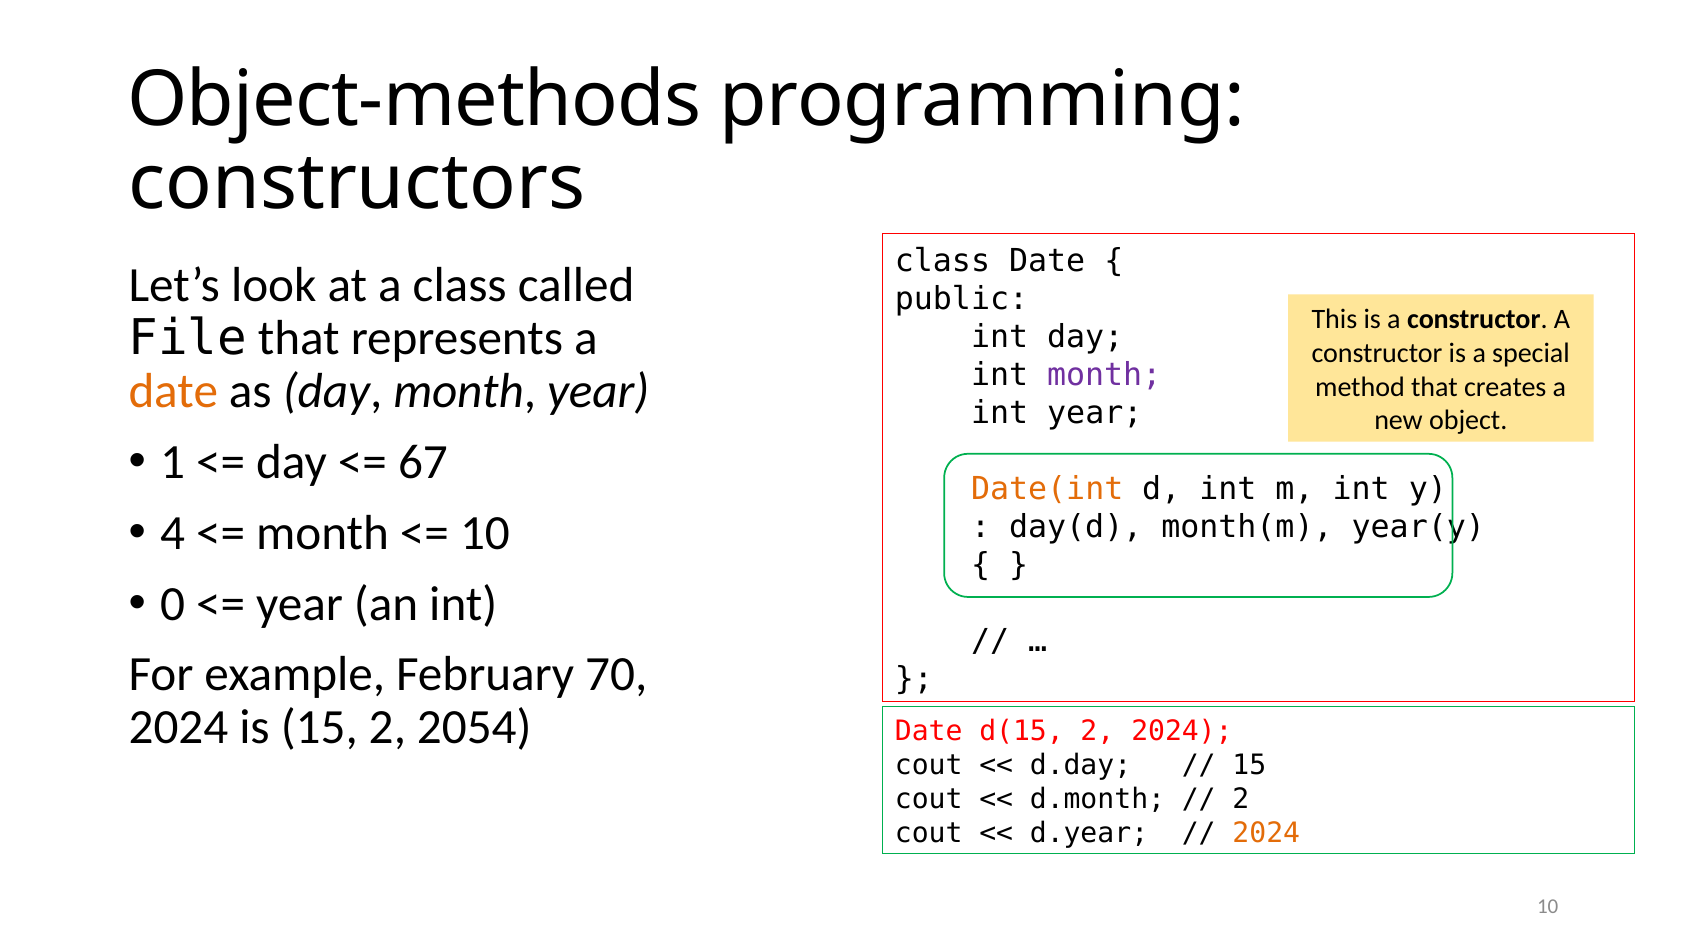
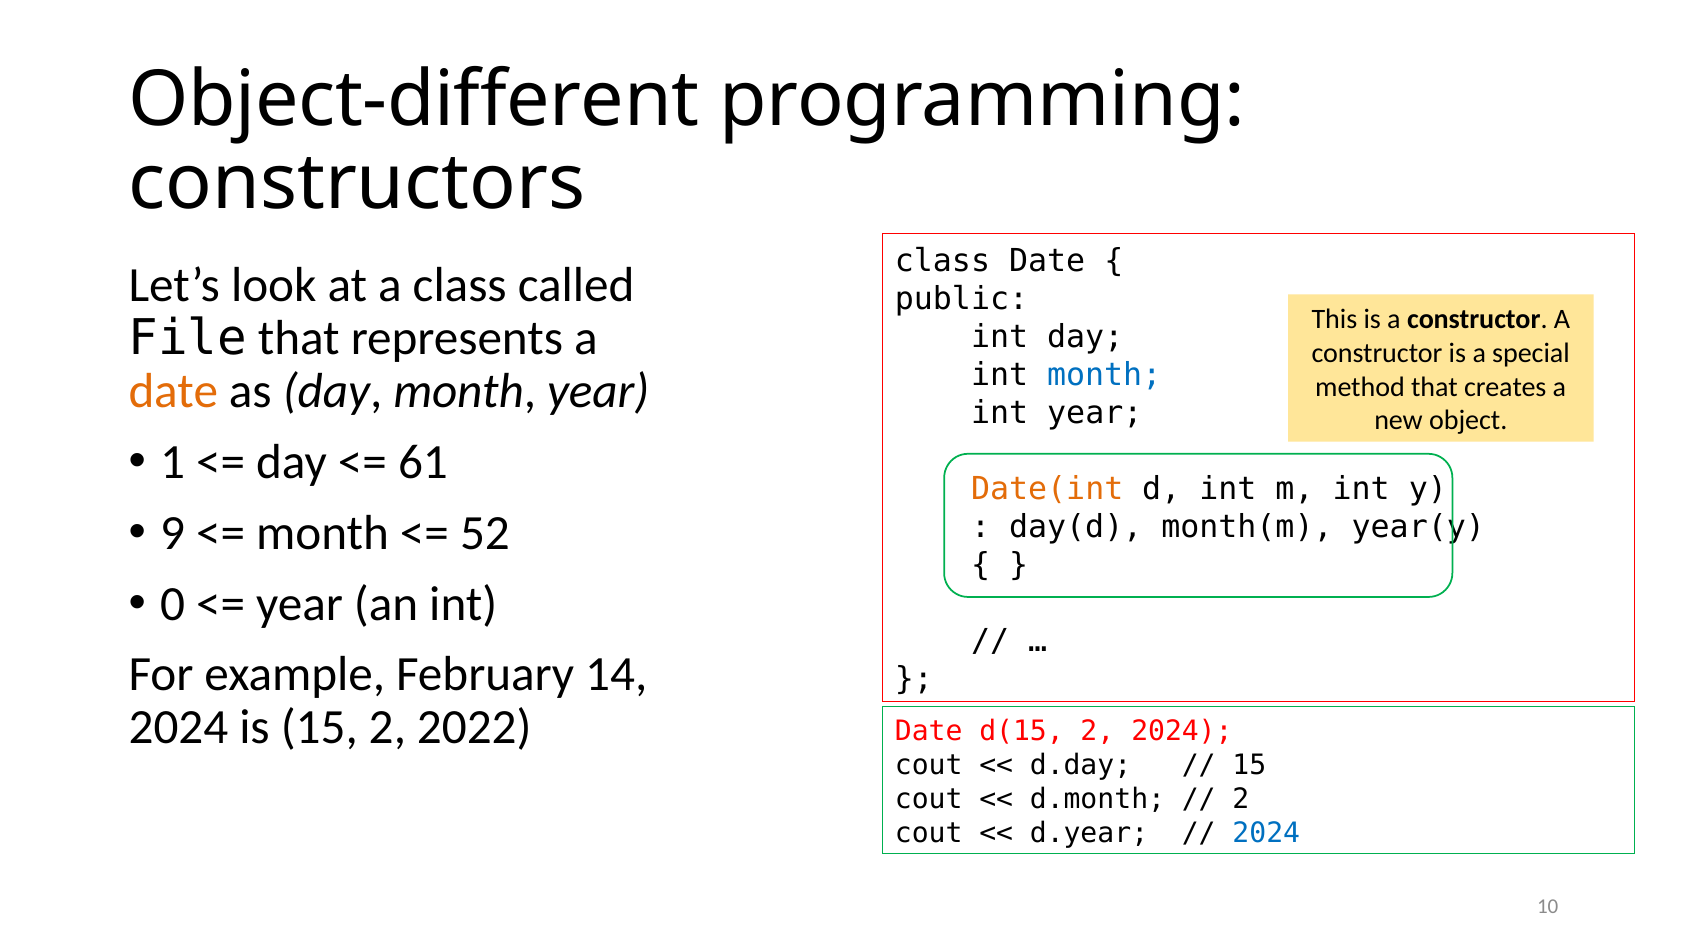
Object-methods: Object-methods -> Object-different (414, 100)
month colour: purple -> blue (1104, 375)
67: 67 -> 61 (423, 462)
4: 4 -> 9 (173, 533)
10: 10 -> 52 (485, 533)
70: 70 -> 14 (616, 674)
2054: 2054 -> 2022 (474, 728)
2024 colour: orange -> blue (1266, 833)
